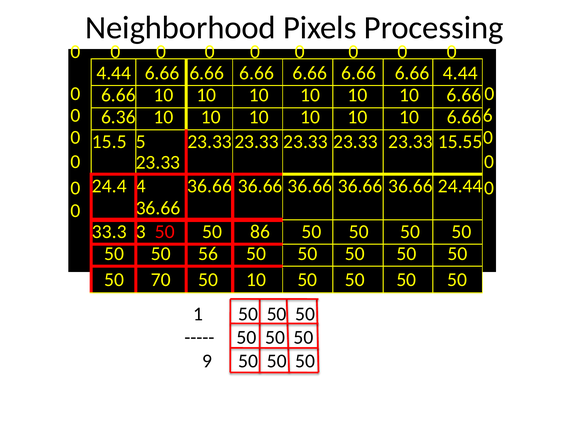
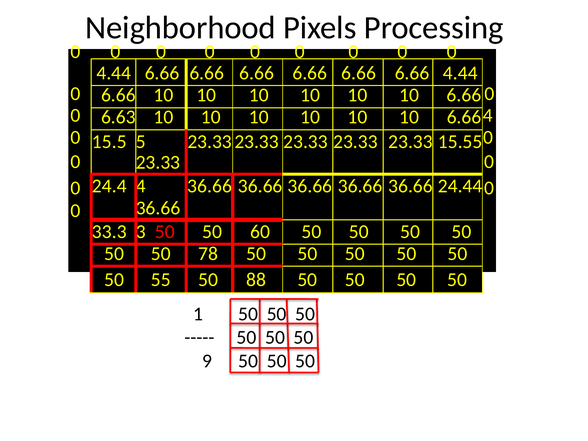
0 6: 6 -> 4 (488, 115)
6.36: 6.36 -> 6.63 (118, 117)
86: 86 -> 60 (260, 232)
56: 56 -> 78 (208, 254)
70: 70 -> 55 (161, 280)
50 10: 10 -> 88 (256, 280)
